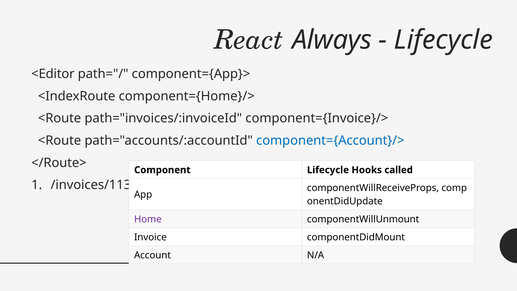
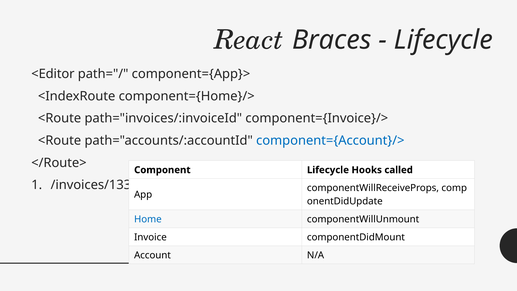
Always: Always -> Braces (332, 40)
/invoices/113: /invoices/113 -> /invoices/133 (91, 185)
Home colour: purple -> blue (148, 219)
